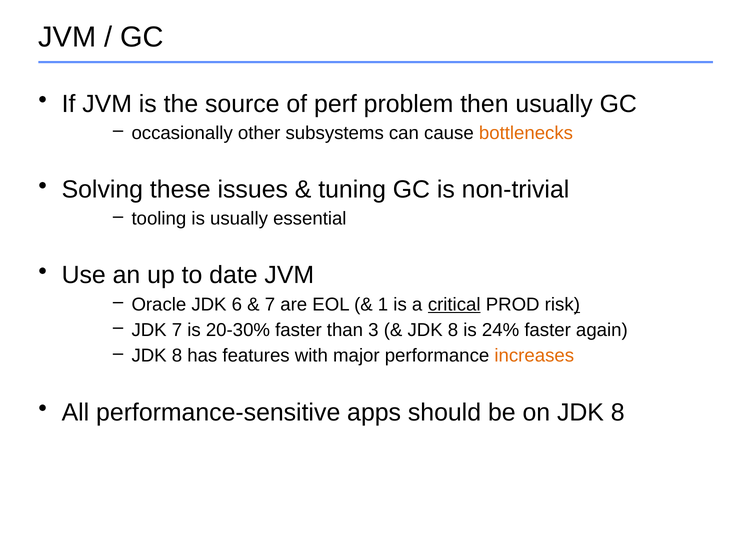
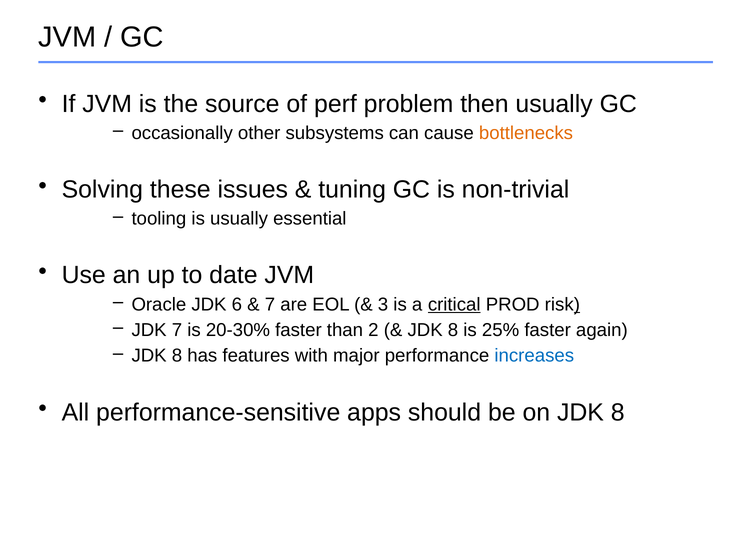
1: 1 -> 3 (383, 304)
3: 3 -> 2 (373, 330)
24%: 24% -> 25% (501, 330)
increases colour: orange -> blue (534, 356)
